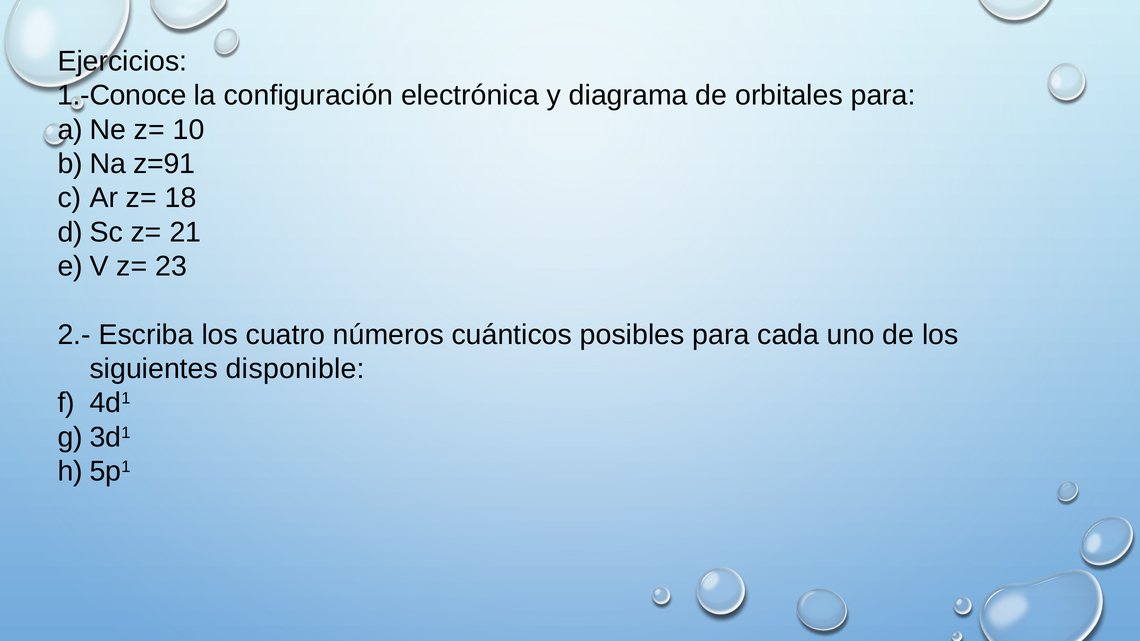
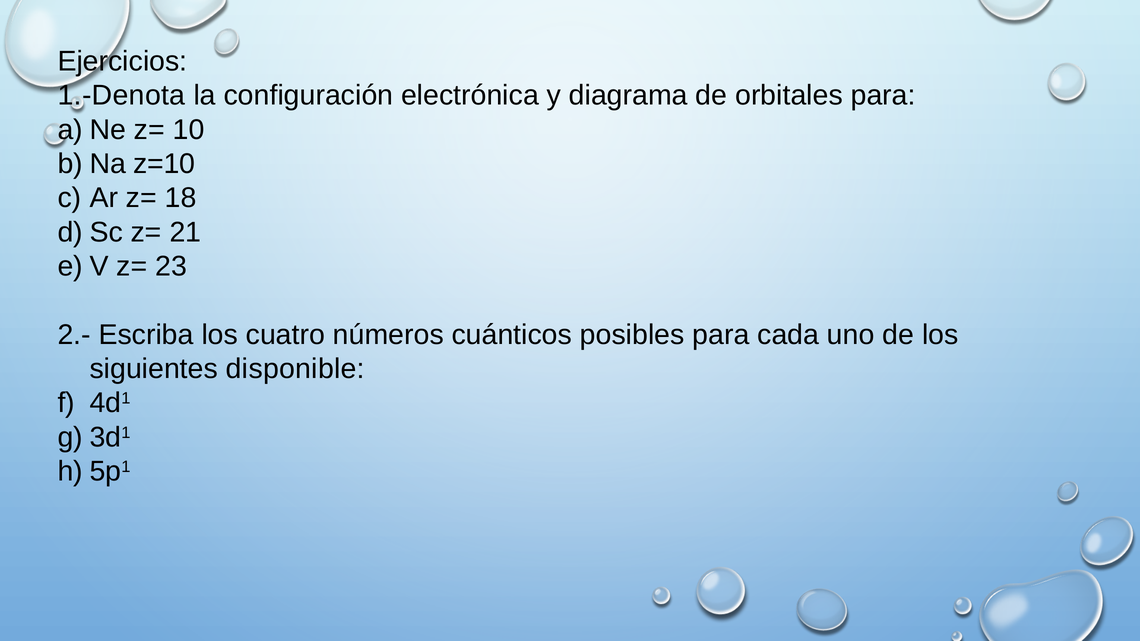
1.-Conoce: 1.-Conoce -> 1.-Denota (122, 95)
z=91: z=91 -> z=10 (164, 164)
